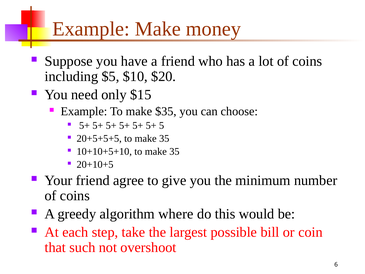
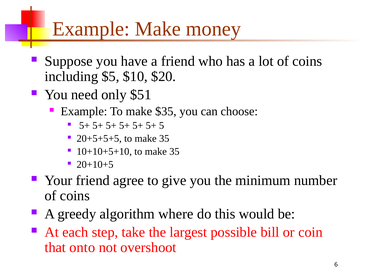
$15: $15 -> $51 (141, 95)
such: such -> onto (82, 247)
